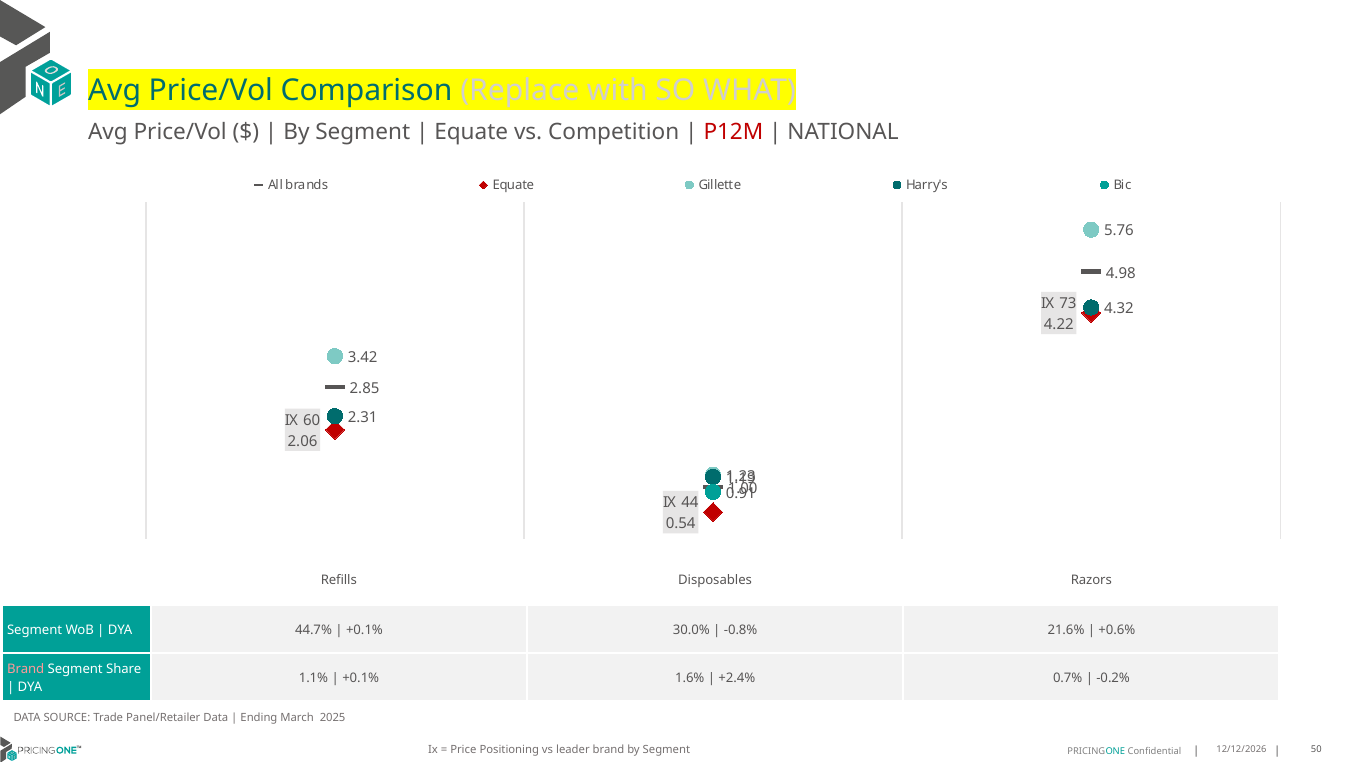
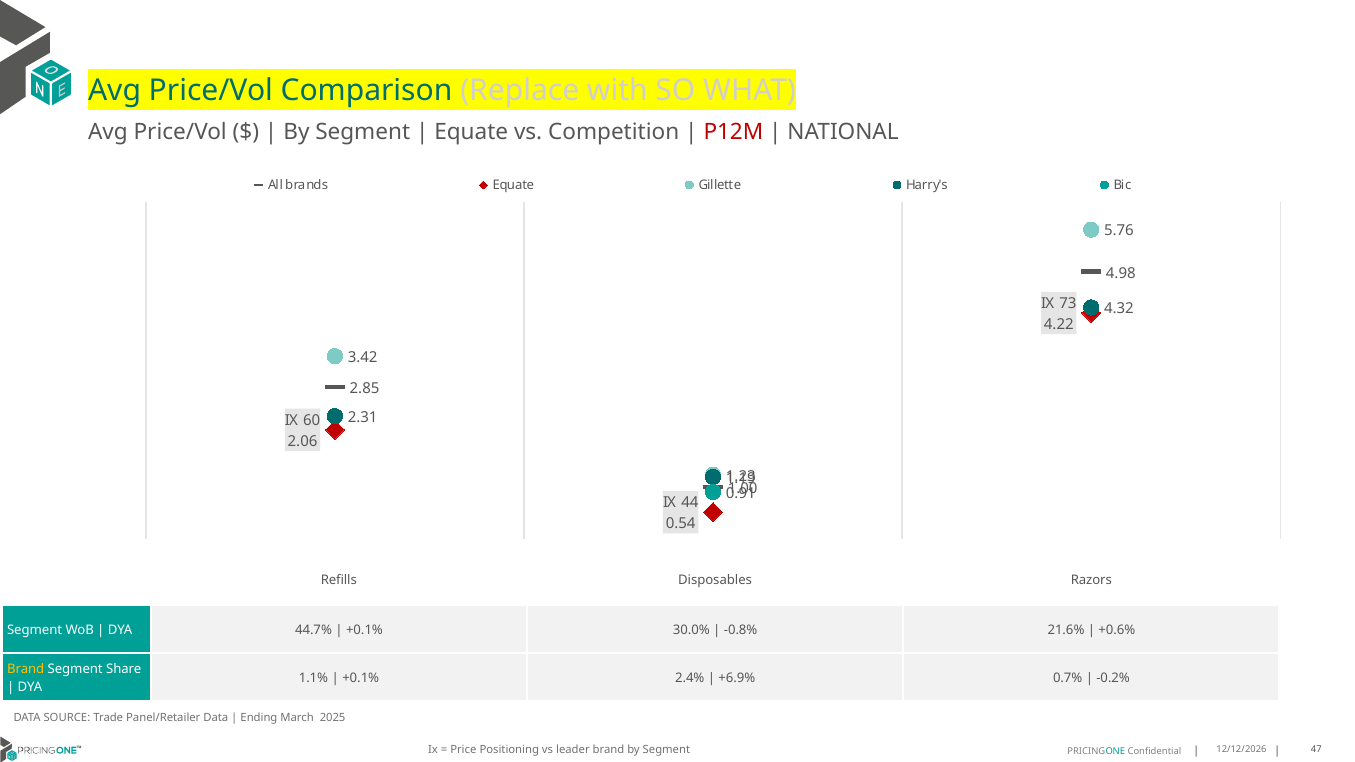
Brand colour: pink -> yellow (26, 669)
1.6%: 1.6% -> 2.4% (690, 678)
+2.4%: +2.4% -> +6.9% (737, 678)
50: 50 -> 47 (1316, 749)
